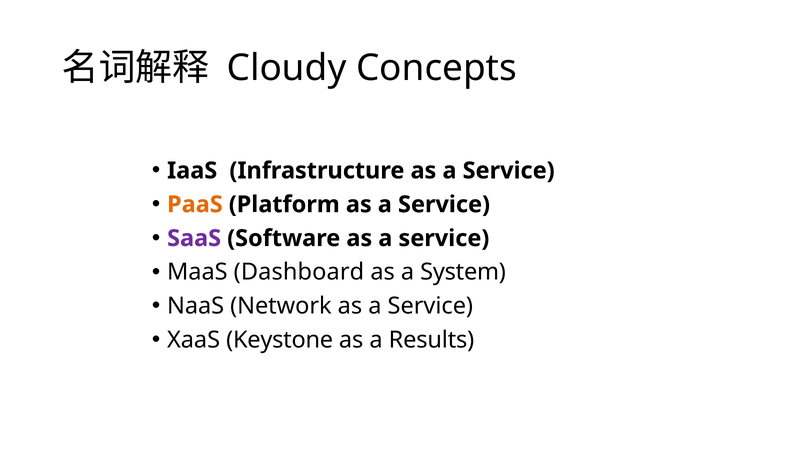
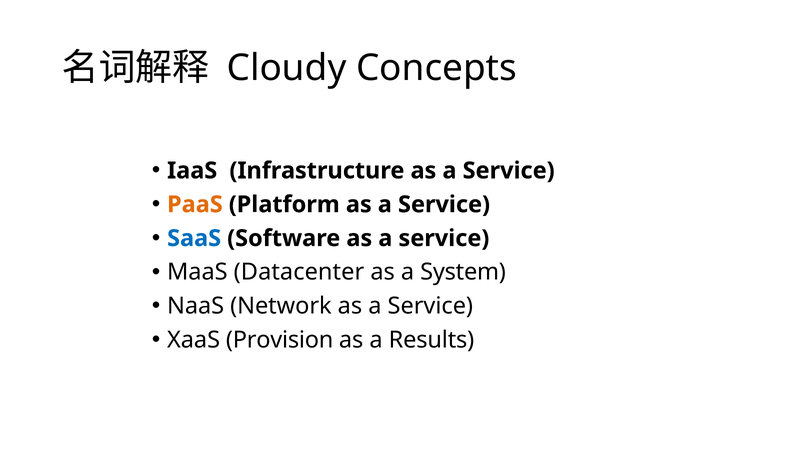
SaaS colour: purple -> blue (194, 238)
Dashboard: Dashboard -> Datacenter (299, 272)
Keystone: Keystone -> Provision (280, 340)
